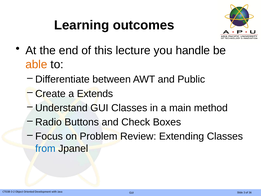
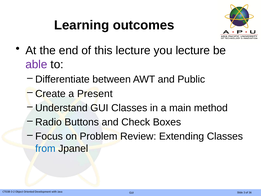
you handle: handle -> lecture (193, 50)
able colour: orange -> purple (36, 64)
Extends: Extends -> Present (95, 94)
